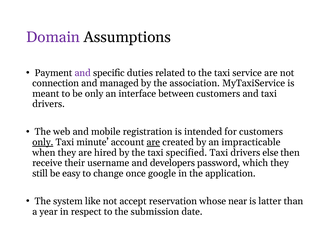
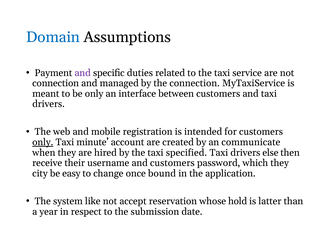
Domain colour: purple -> blue (53, 37)
the association: association -> connection (195, 83)
are underline: present -> none (153, 142)
impracticable: impracticable -> communicate (251, 142)
and developers: developers -> customers (172, 163)
still: still -> city (40, 174)
google: google -> bound (162, 174)
near: near -> hold (238, 201)
